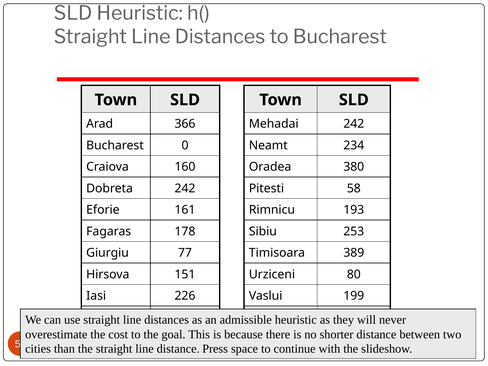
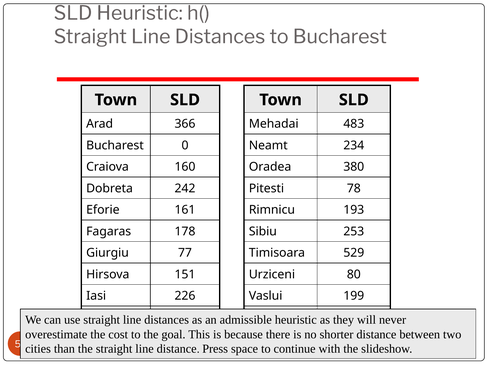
Mehadai 242: 242 -> 483 (354, 124)
58: 58 -> 78 (354, 188)
389: 389 -> 529 (354, 253)
